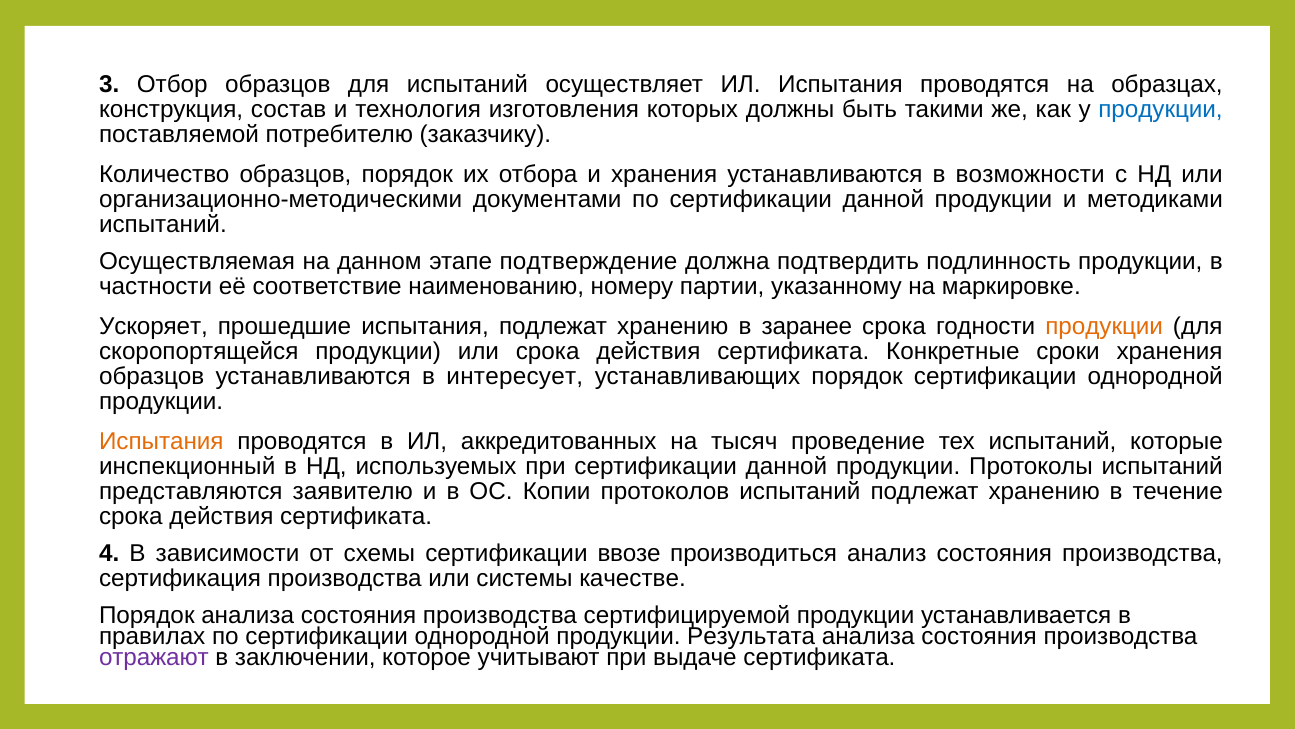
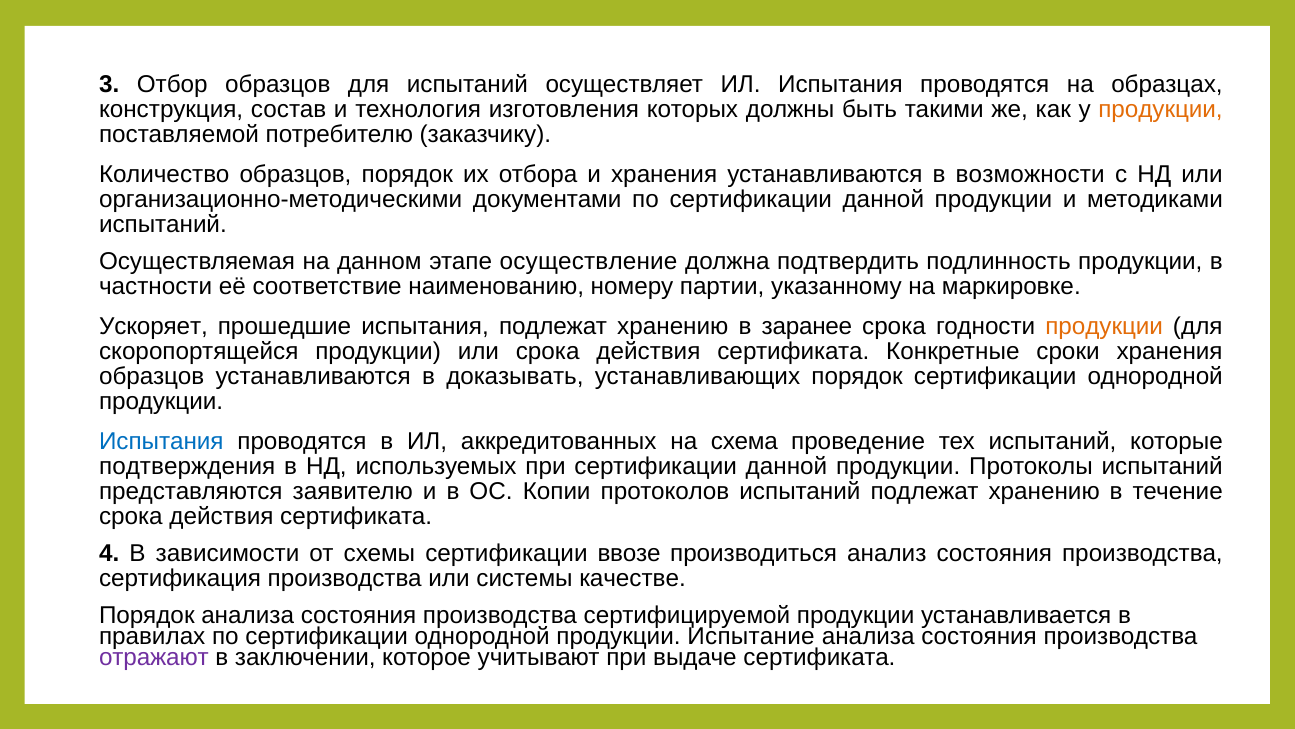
продукции colour: blue -> orange (1161, 110)
подтверждение: подтверждение -> осуществление (589, 262)
интересует: интересует -> доказывать (515, 376)
Испытания colour: orange -> blue (161, 441)
тысяч: тысяч -> схема (744, 441)
инспекционный: инспекционный -> подтверждения (187, 466)
Результата: Результата -> Испытание (751, 636)
